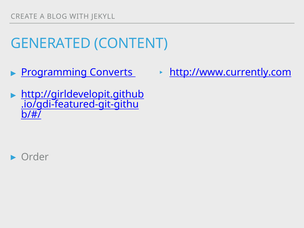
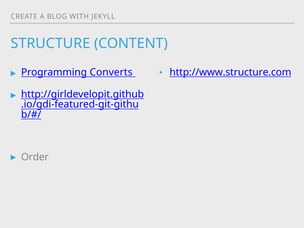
GENERATED: GENERATED -> STRUCTURE (50, 43)
http://www.currently.com: http://www.currently.com -> http://www.structure.com (230, 72)
